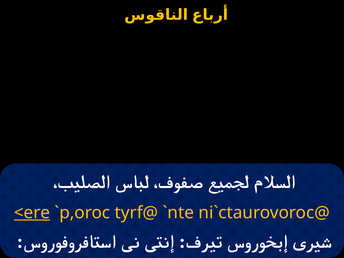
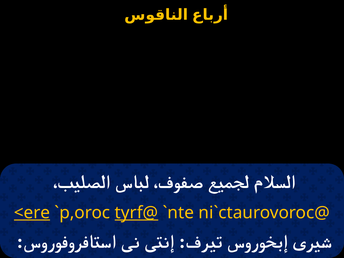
tyrf@ underline: none -> present (136, 213)
